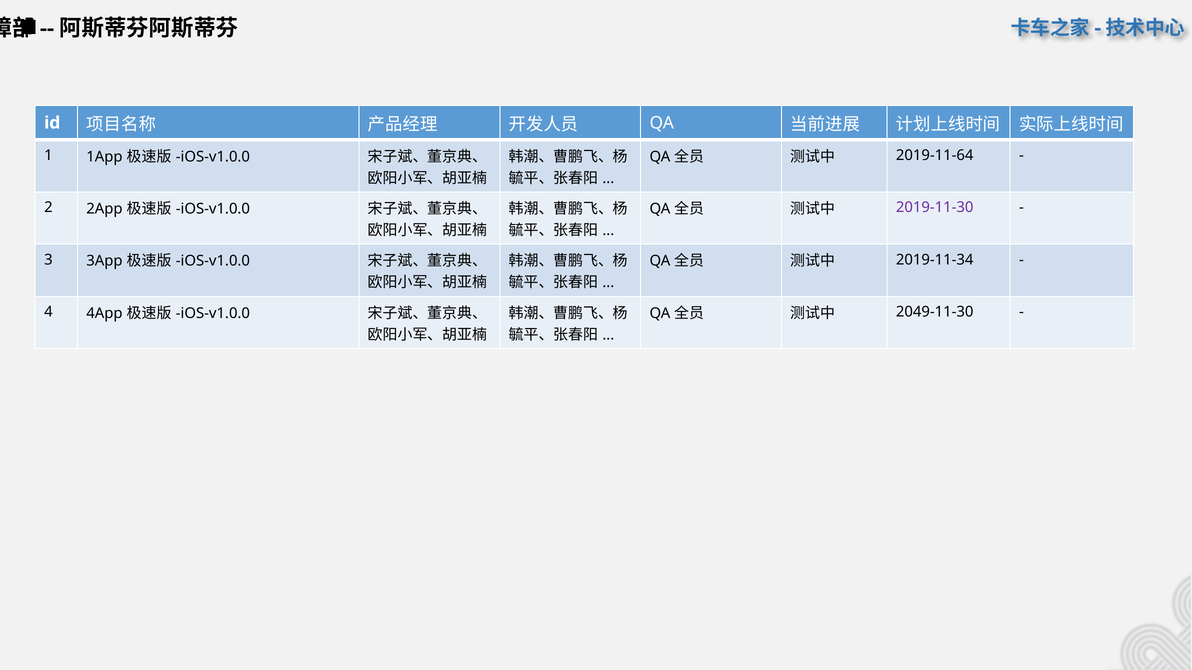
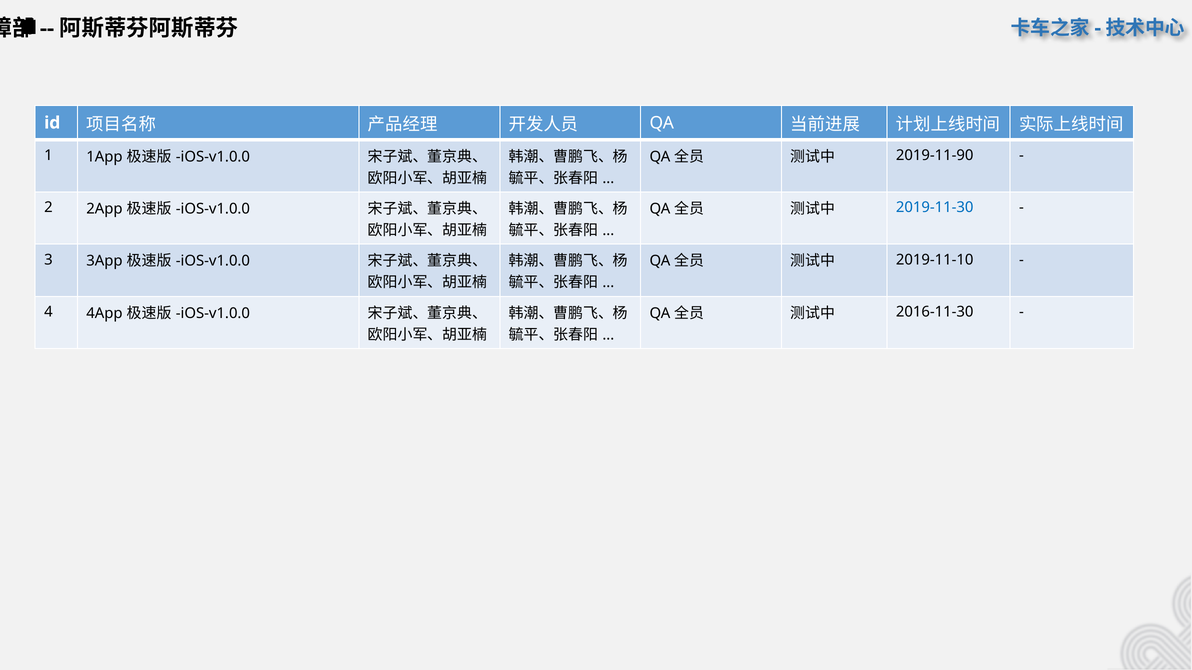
2019-11-64: 2019-11-64 -> 2019-11-90 (935, 155)
2019-11-30 colour: purple -> blue (935, 208)
2019-11-34: 2019-11-34 -> 2019-11-10 (935, 260)
2049-11-30: 2049-11-30 -> 2016-11-30 (935, 312)
